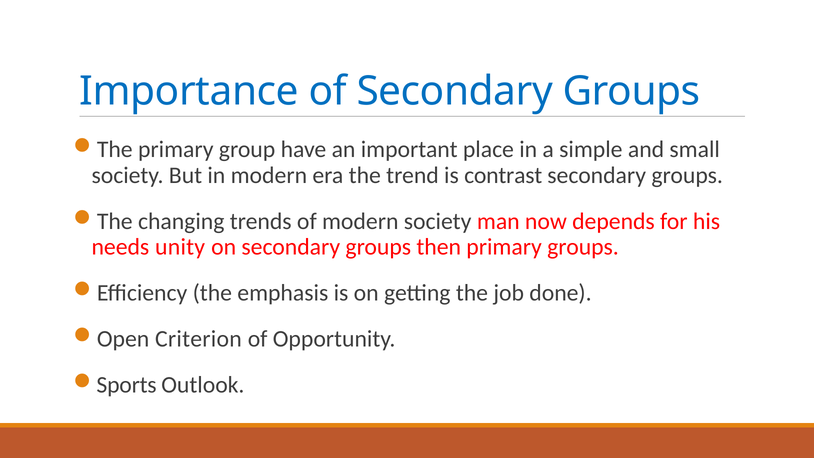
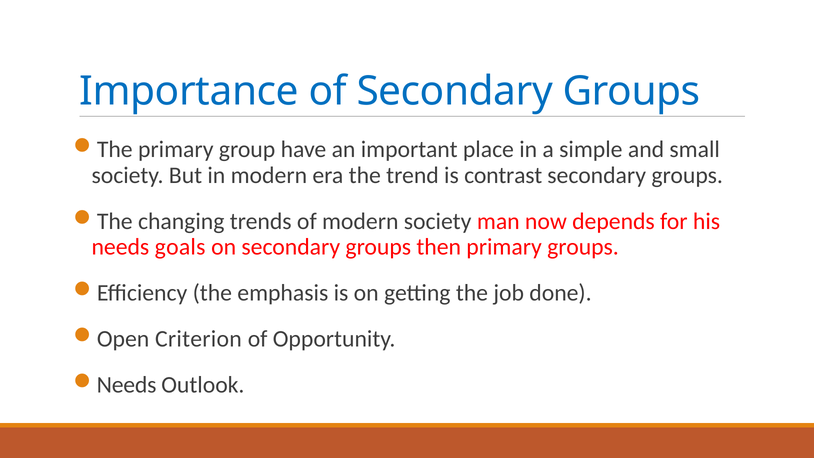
unity: unity -> goals (180, 247)
Sports: Sports -> Needs (127, 385)
